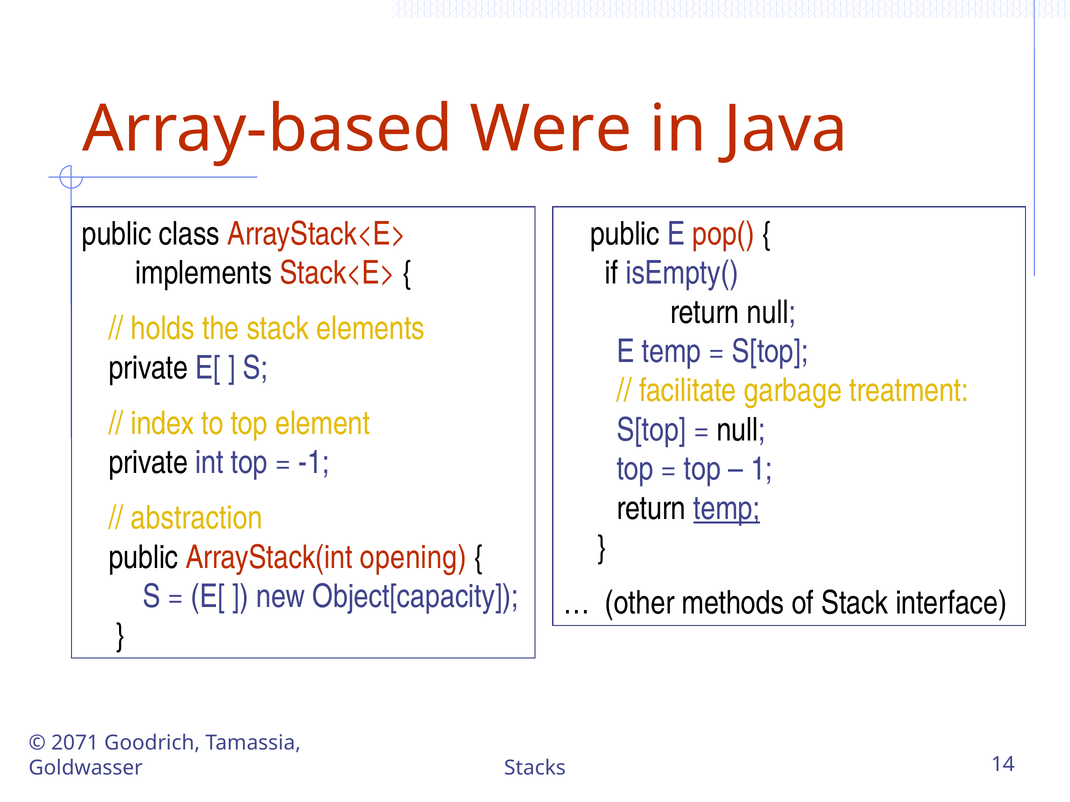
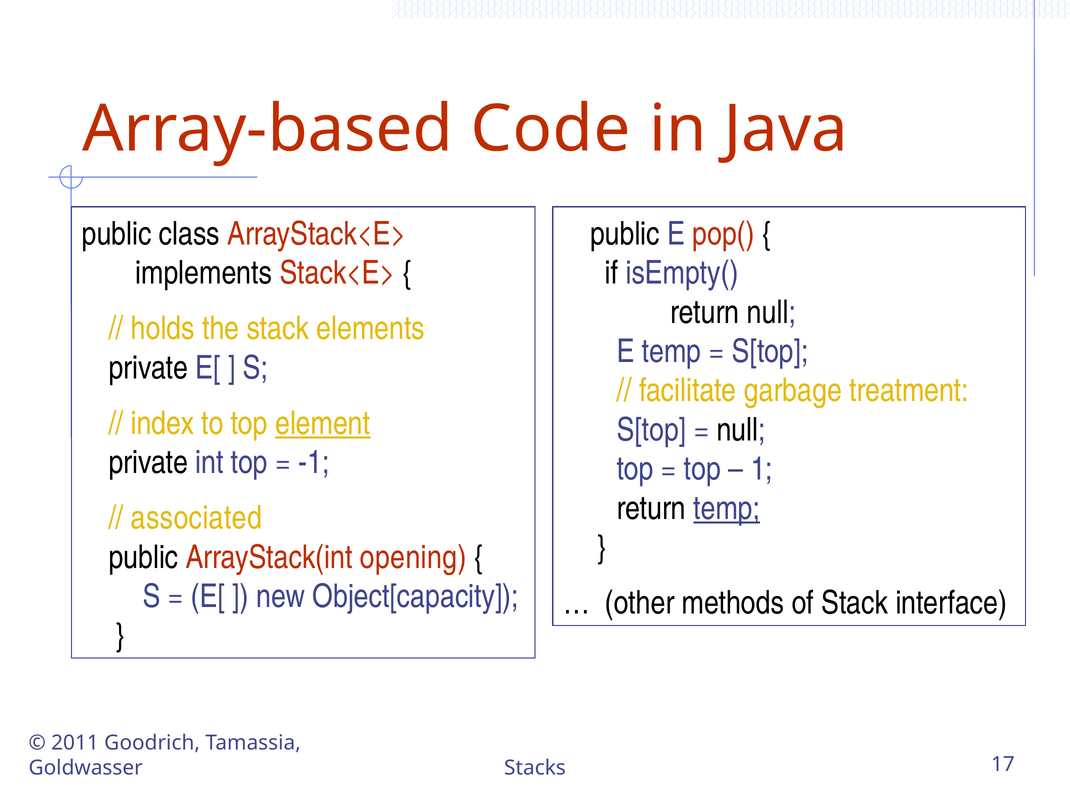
Were: Were -> Code (551, 129)
element underline: none -> present (323, 424)
abstraction: abstraction -> associated (197, 518)
2071: 2071 -> 2011 (75, 743)
14: 14 -> 17 (1003, 765)
